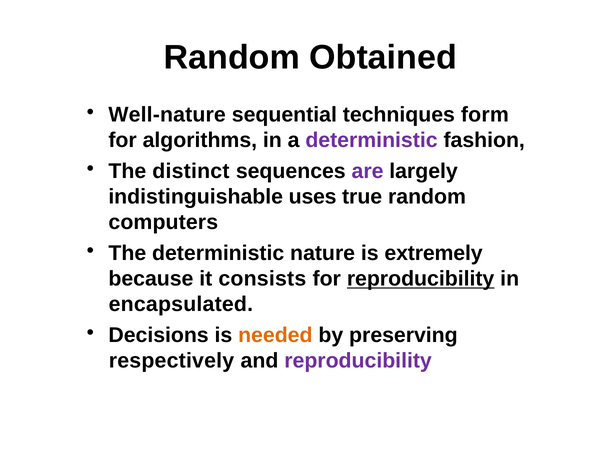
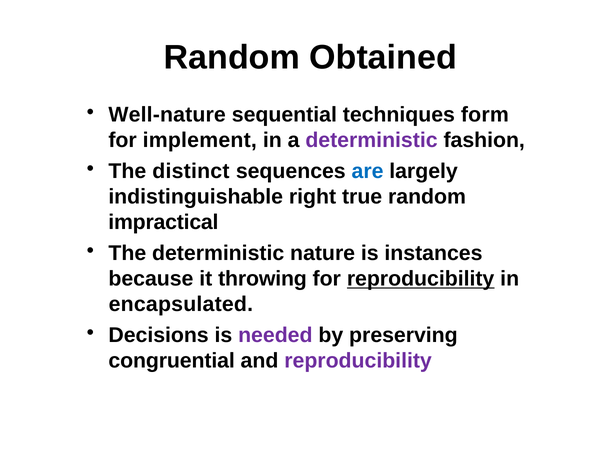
algorithms: algorithms -> implement (200, 140)
are colour: purple -> blue (368, 171)
uses: uses -> right (313, 196)
computers: computers -> impractical (163, 222)
extremely: extremely -> instances (433, 253)
consists: consists -> throwing (263, 278)
needed colour: orange -> purple (275, 335)
respectively: respectively -> congruential (172, 360)
